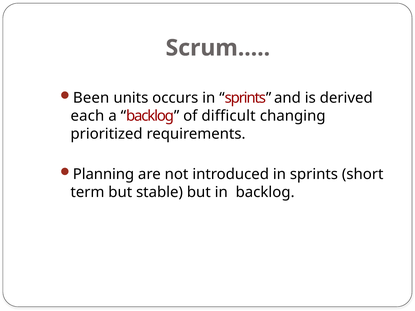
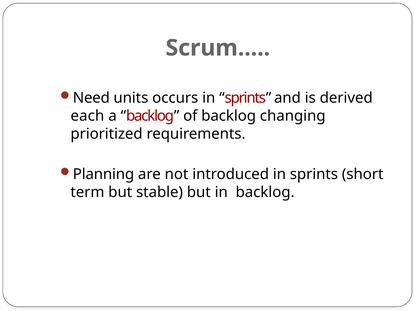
Been: Been -> Need (91, 98)
of difficult: difficult -> backlog (229, 116)
